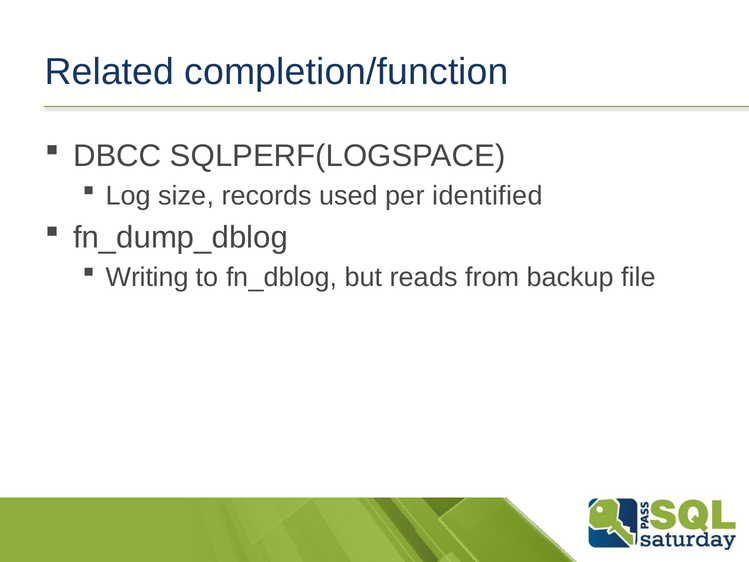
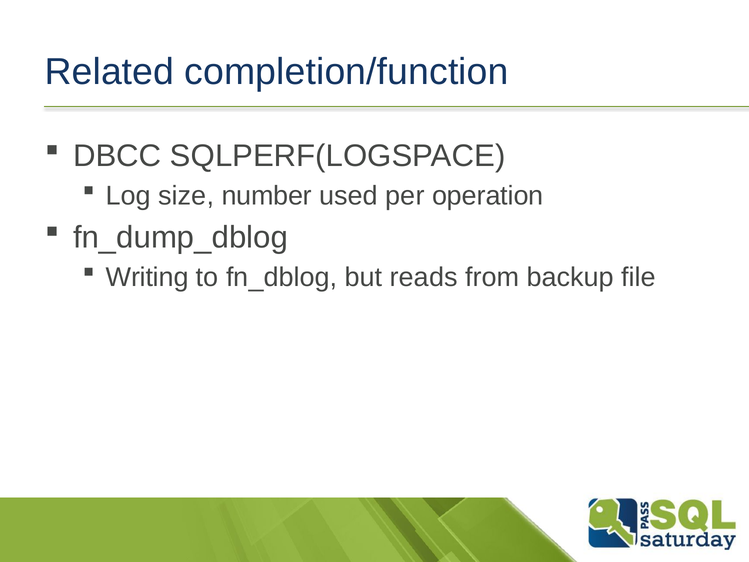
records: records -> number (267, 196)
identified: identified -> operation (488, 196)
